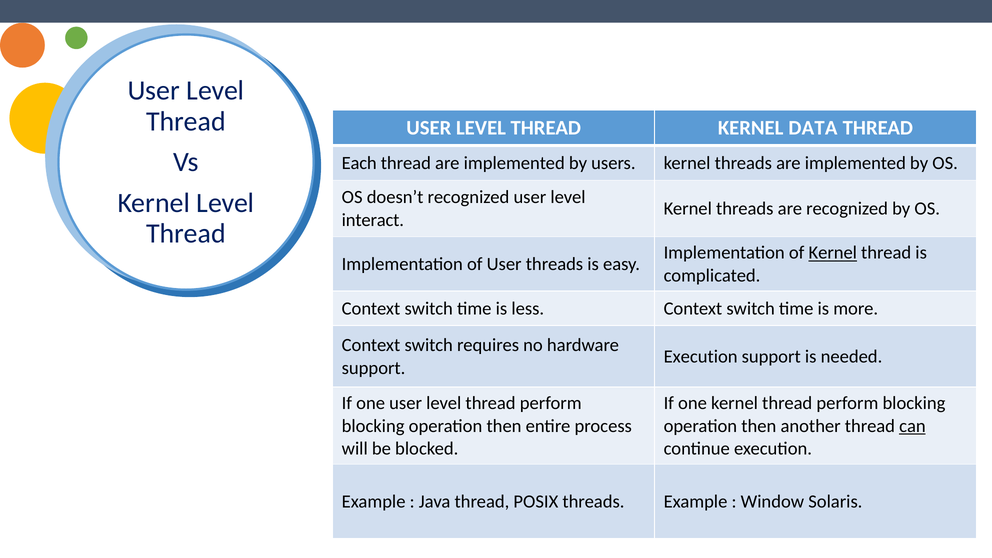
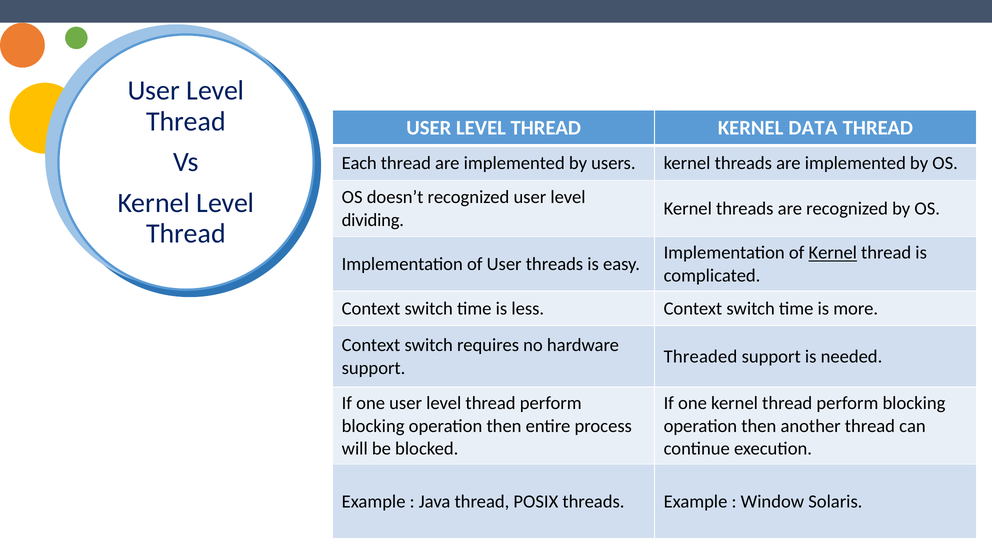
interact: interact -> dividing (373, 220)
Execution: Execution -> Threaded (701, 357)
can underline: present -> none (912, 426)
